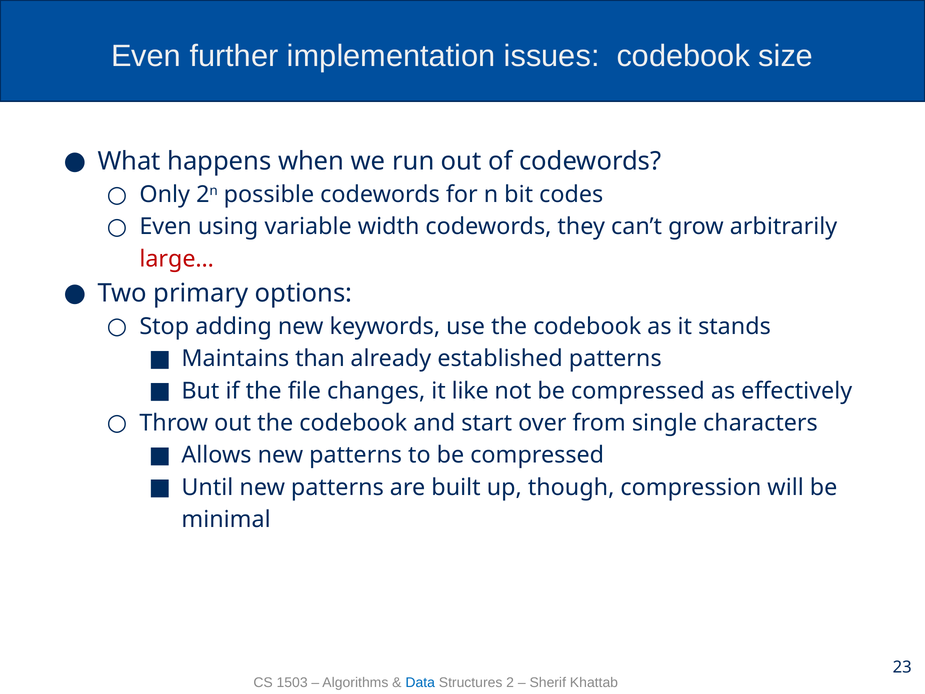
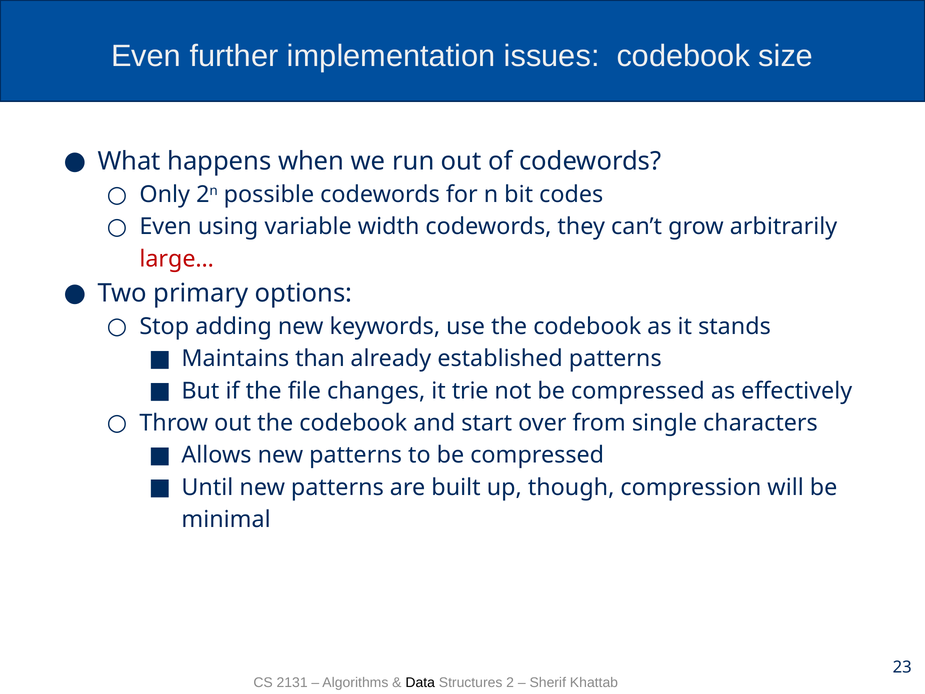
like: like -> trie (470, 391)
1503: 1503 -> 2131 (292, 683)
Data colour: blue -> black (420, 683)
